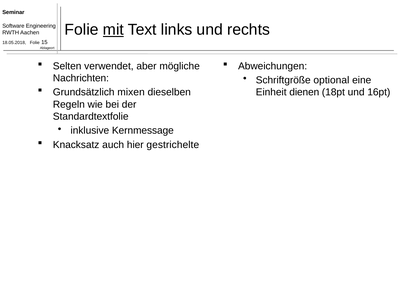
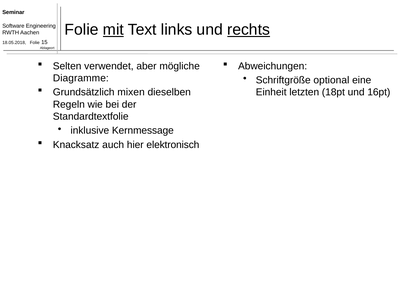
rechts underline: none -> present (249, 30)
Nachrichten: Nachrichten -> Diagramme (81, 78)
dienen: dienen -> letzten (304, 92)
gestrichelte: gestrichelte -> elektronisch (173, 145)
